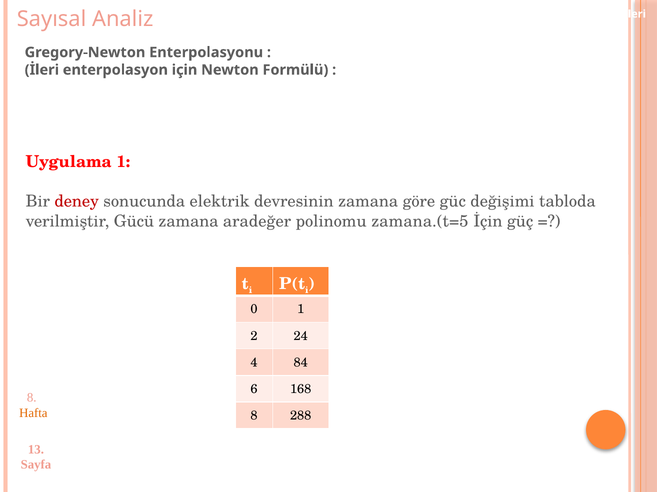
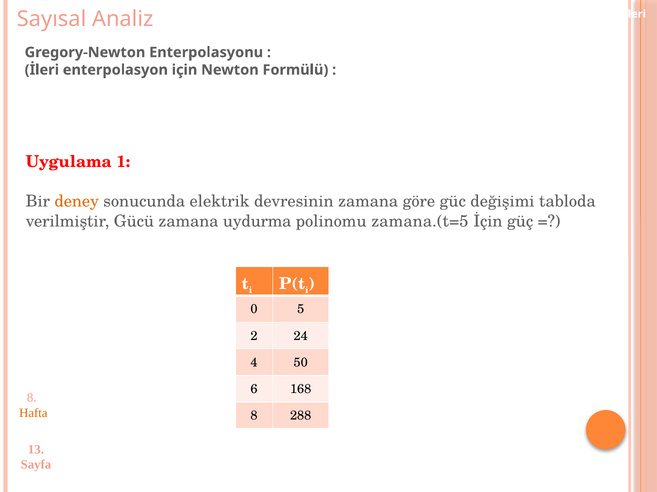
deney colour: red -> orange (77, 202)
zamana aradeğer: aradeğer -> uydurma (257, 221)
0 1: 1 -> 5 (301, 310)
84: 84 -> 50 (301, 363)
